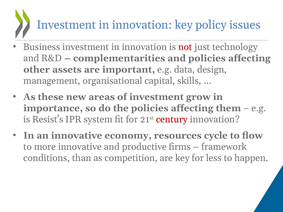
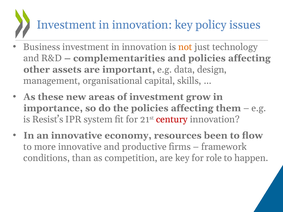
not colour: red -> orange (185, 47)
cycle: cycle -> been (216, 136)
less: less -> role (214, 158)
